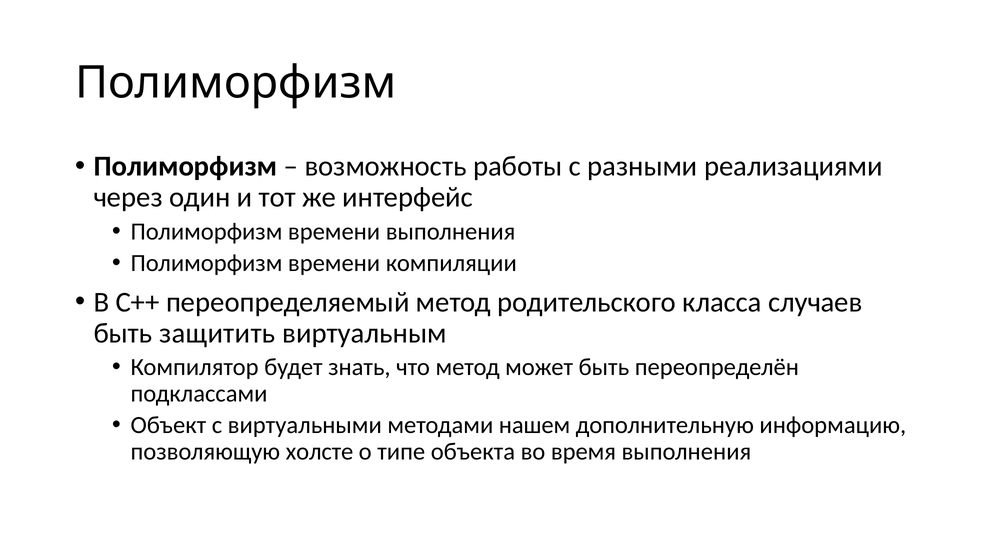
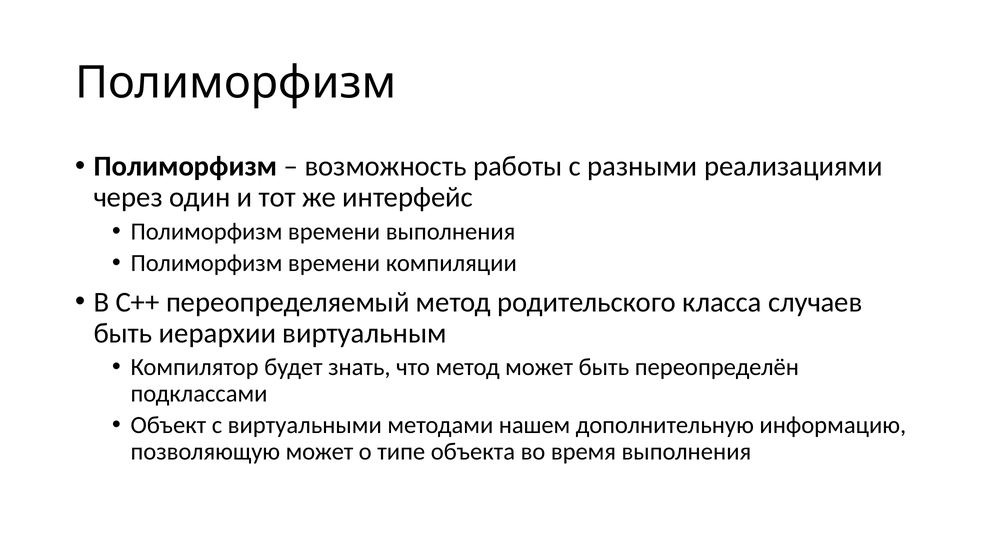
защитить: защитить -> иерархии (218, 333)
позволяющую холсте: холсте -> может (320, 452)
